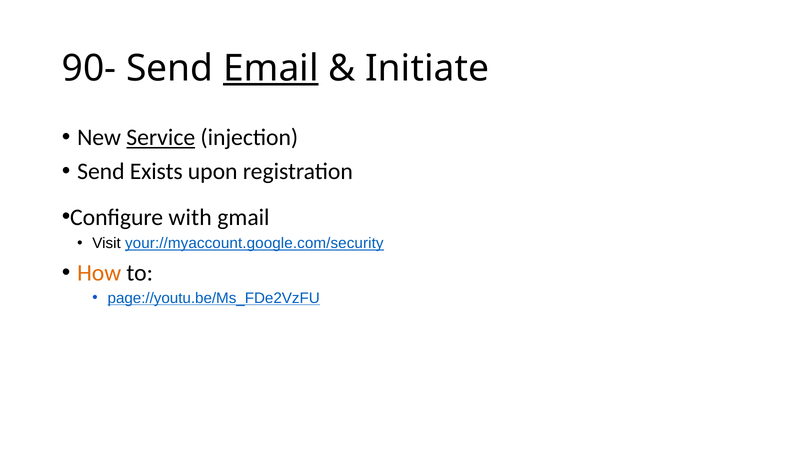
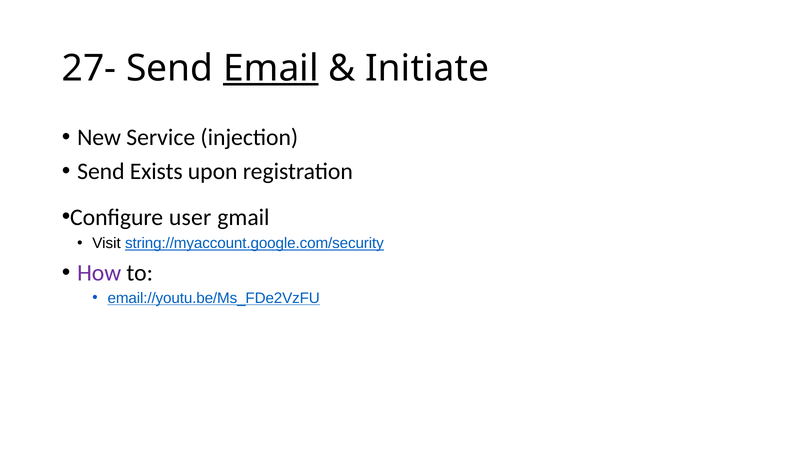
90-: 90- -> 27- (89, 68)
Service underline: present -> none (161, 137)
with: with -> user (190, 217)
your://myaccount.google.com/security: your://myaccount.google.com/security -> string://myaccount.google.com/security (254, 243)
How colour: orange -> purple (99, 273)
page://youtu.be/Ms_FDe2VzFU: page://youtu.be/Ms_FDe2VzFU -> email://youtu.be/Ms_FDe2VzFU (214, 298)
